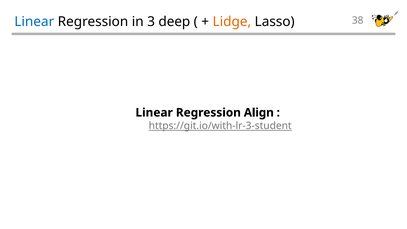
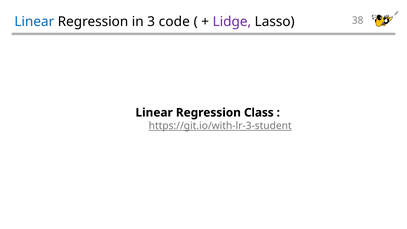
deep: deep -> code (174, 22)
Lidge colour: orange -> purple (232, 22)
Align: Align -> Class (259, 113)
